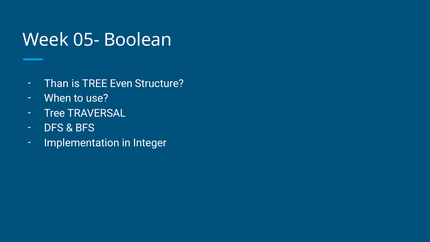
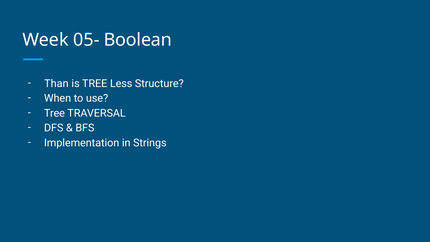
Even: Even -> Less (121, 83)
Integer: Integer -> Strings (150, 143)
